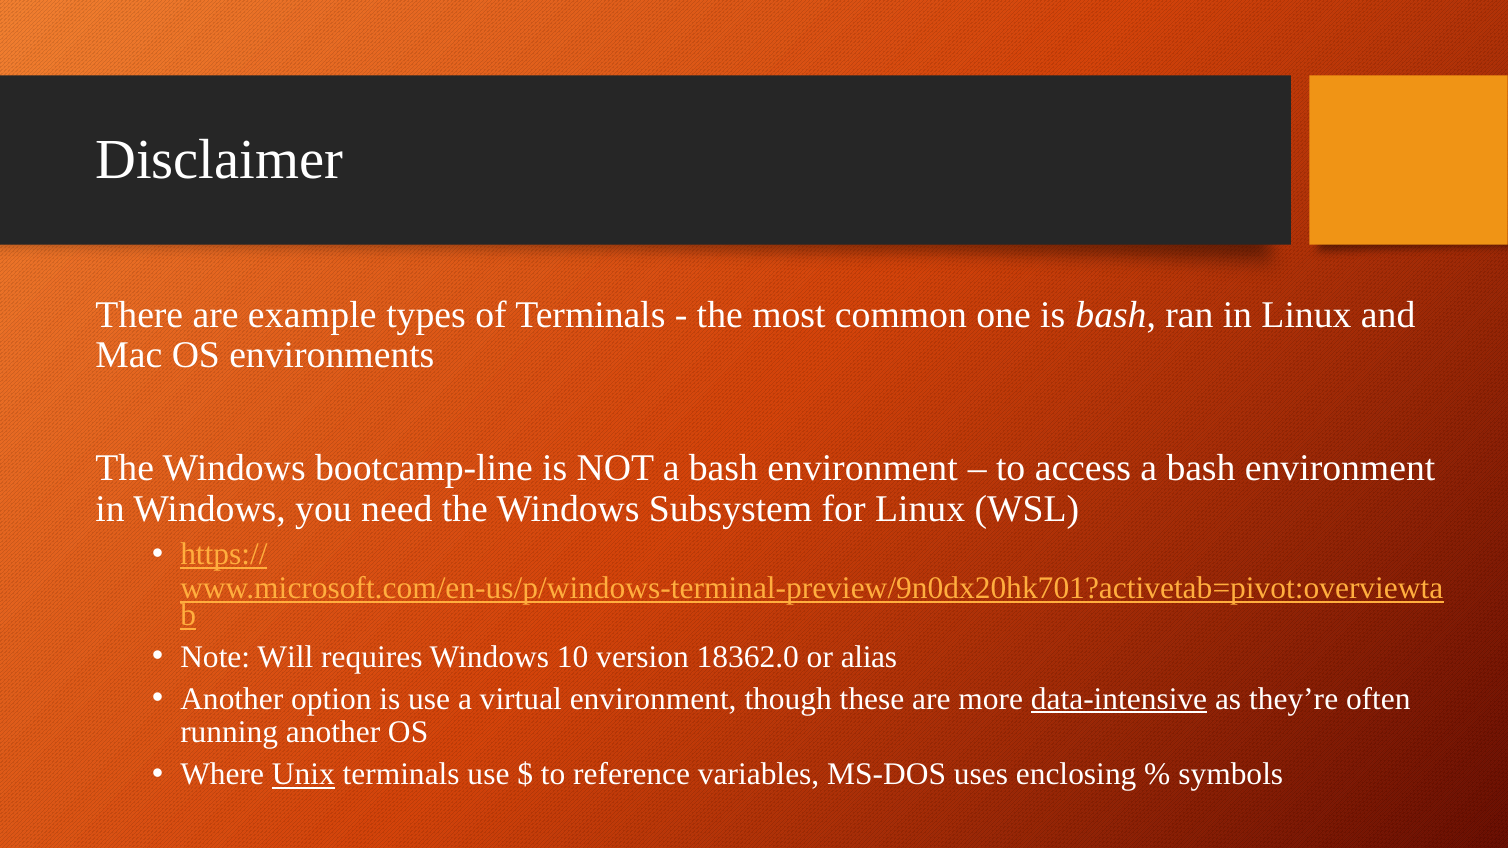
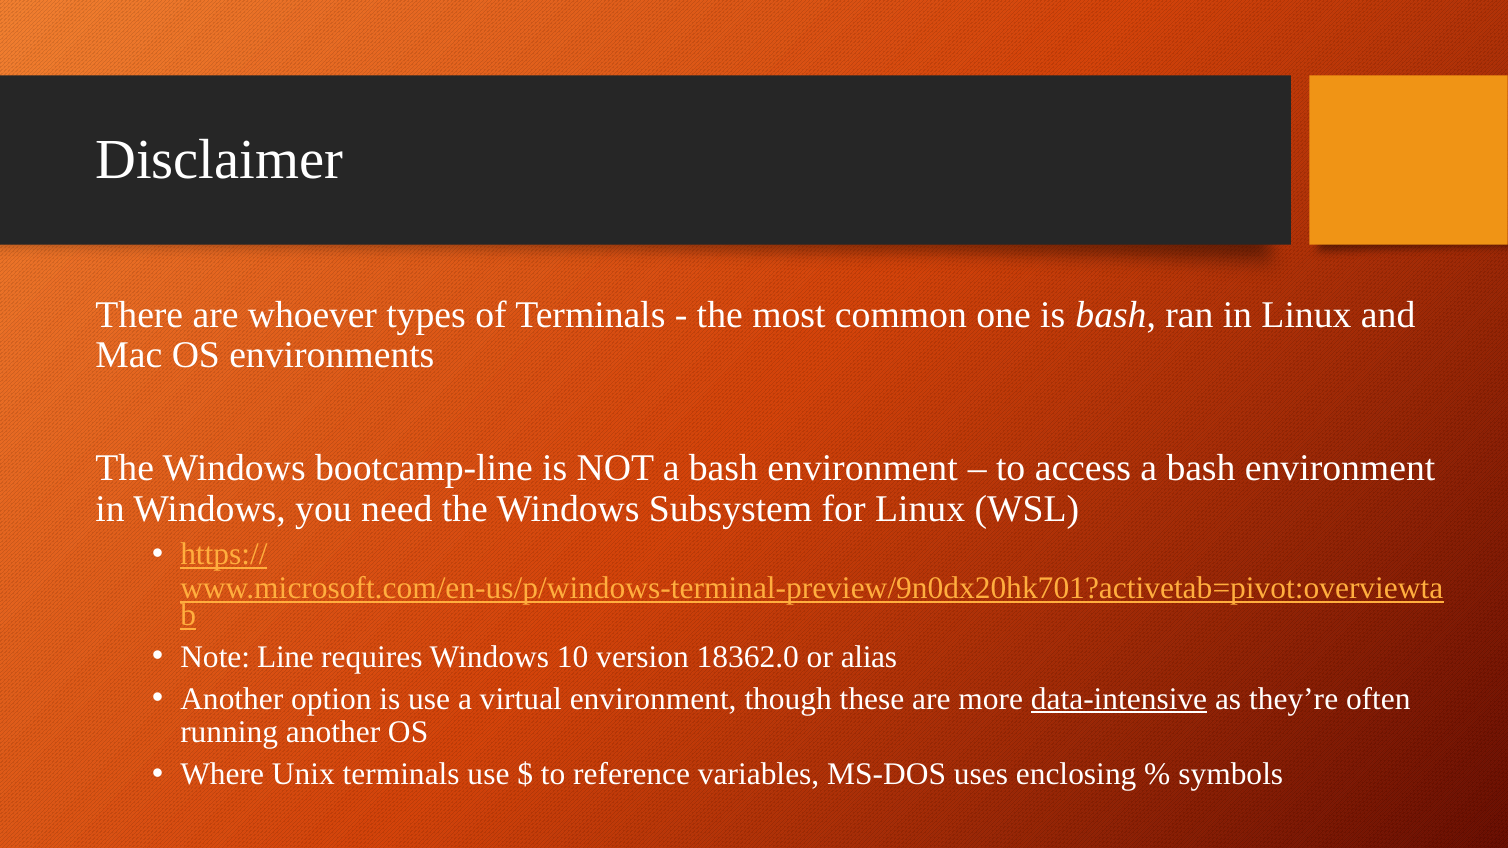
example: example -> whoever (312, 315)
Will: Will -> Line (285, 657)
Unix underline: present -> none (303, 775)
